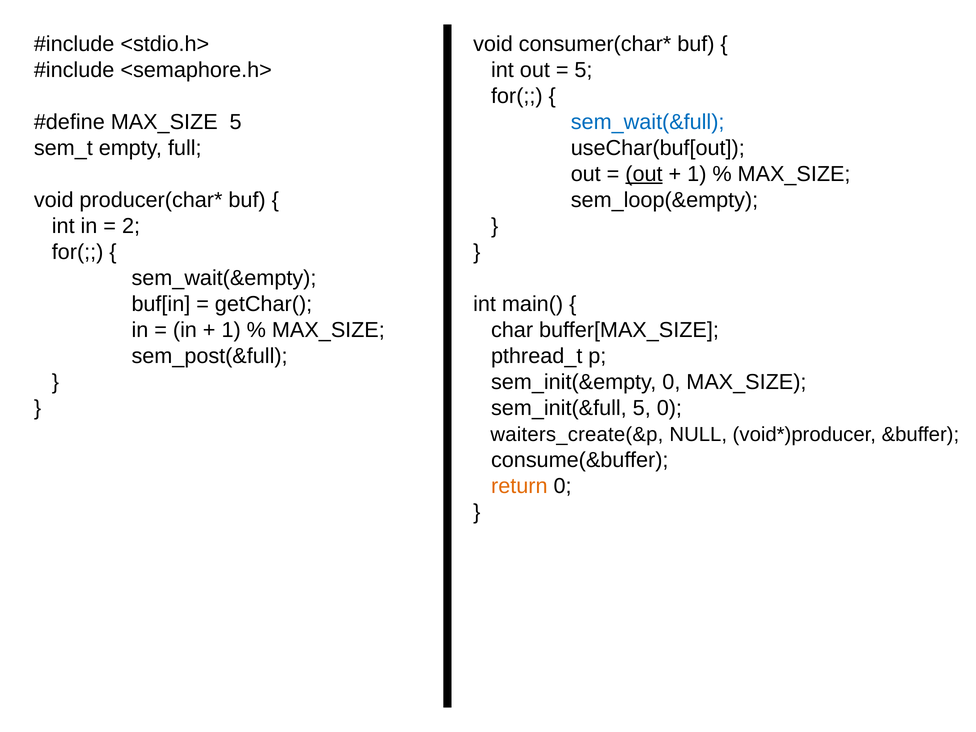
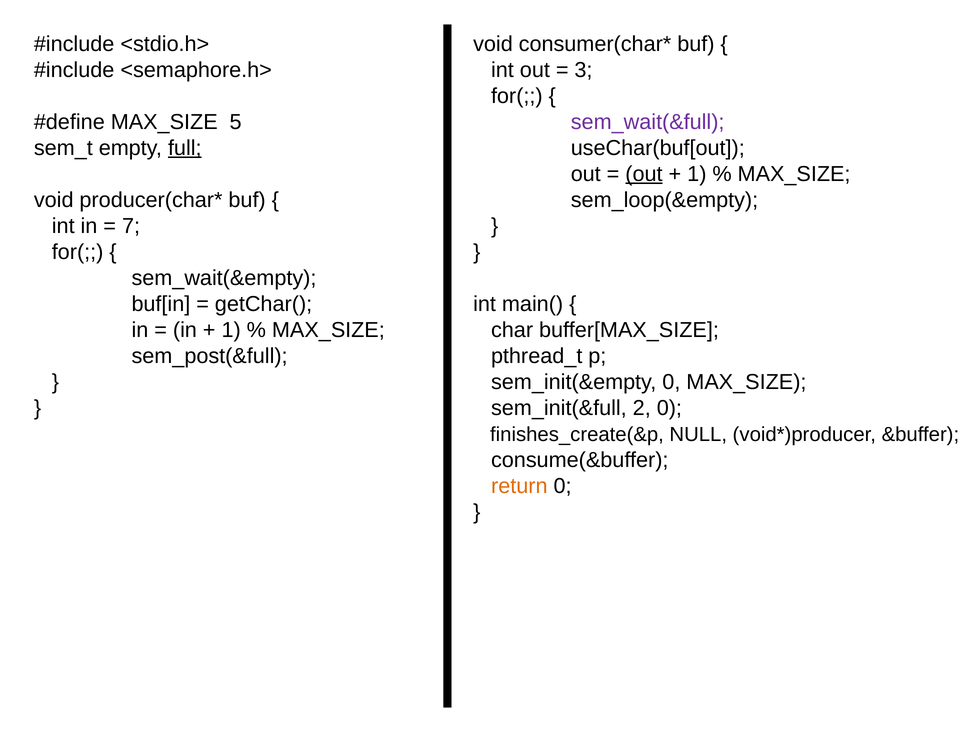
5: 5 -> 3 (583, 70)
sem_wait(&full colour: blue -> purple (648, 122)
full underline: none -> present (185, 148)
2: 2 -> 7 (131, 226)
sem_init(&full 5: 5 -> 2 (642, 408)
waiters_create(&p: waiters_create(&p -> finishes_create(&p (577, 435)
